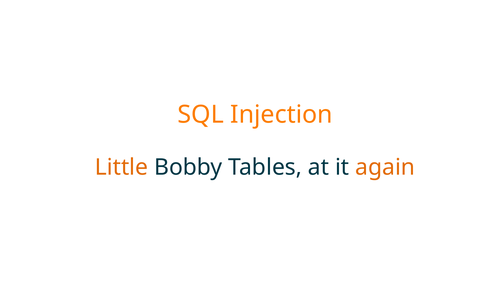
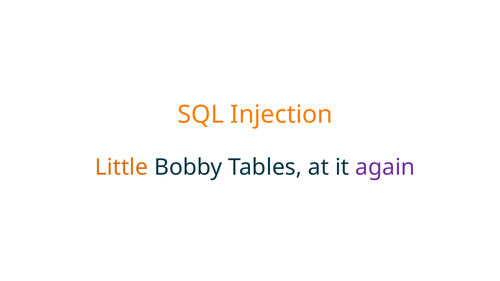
again colour: orange -> purple (385, 167)
